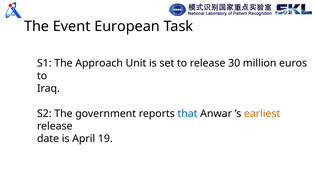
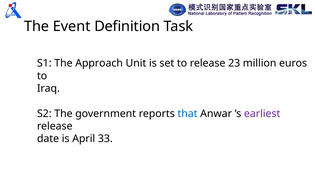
European: European -> Definition (127, 26)
30: 30 -> 23 (234, 63)
earliest colour: orange -> purple (262, 114)
19: 19 -> 33 (105, 139)
